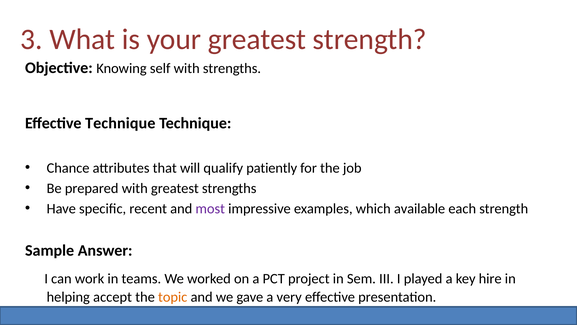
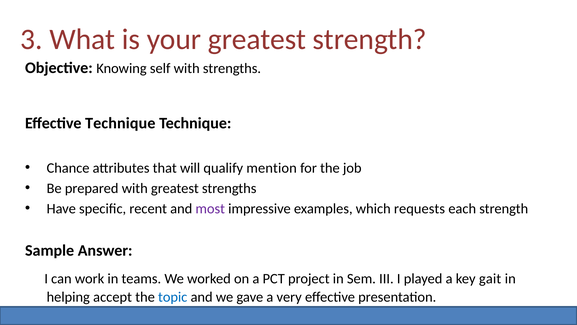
patiently: patiently -> mention (272, 168)
available: available -> requests (419, 208)
hire: hire -> gait (490, 278)
topic colour: orange -> blue (173, 297)
